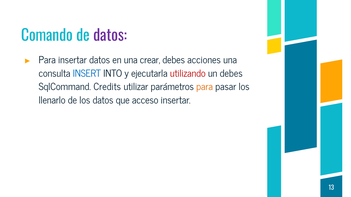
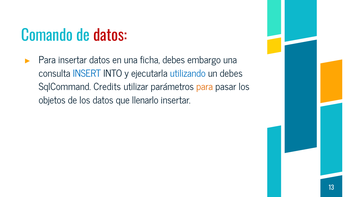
datos colour: purple -> red (110, 36)
crear: crear -> ficha (150, 60)
acciones: acciones -> embargo (204, 60)
utilizando colour: red -> blue (188, 74)
llenarlo: llenarlo -> objetos (52, 101)
acceso: acceso -> llenarlo (145, 101)
